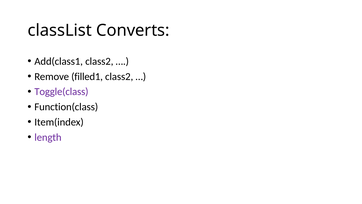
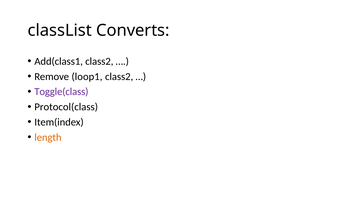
filled1: filled1 -> loop1 (87, 76)
Function(class: Function(class -> Protocol(class (66, 107)
length colour: purple -> orange (48, 137)
